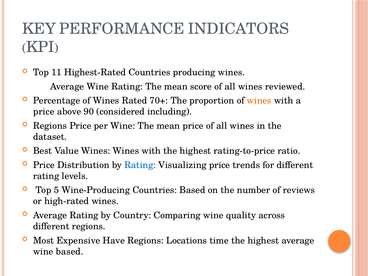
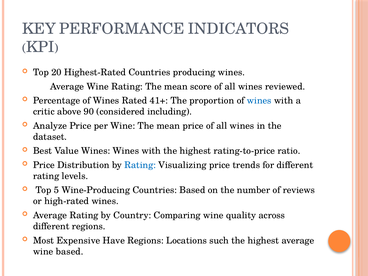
11: 11 -> 20 (56, 72)
70+: 70+ -> 41+ (159, 101)
wines colour: orange -> blue (259, 101)
price: price -> critic (44, 112)
Regions: Regions -> Analyze (50, 126)
time: time -> such (219, 240)
